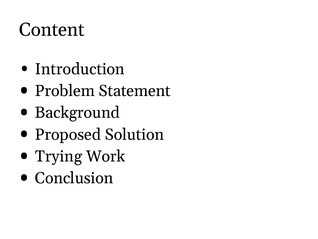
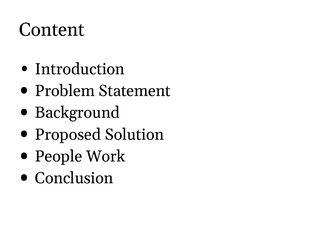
Trying: Trying -> People (59, 156)
